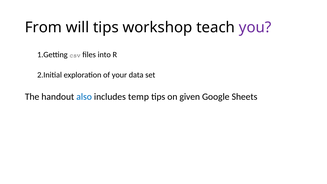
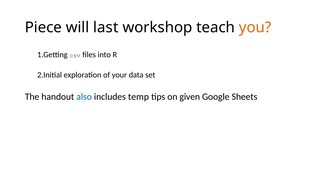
From: From -> Piece (43, 27)
will tips: tips -> last (106, 27)
you colour: purple -> orange (255, 27)
